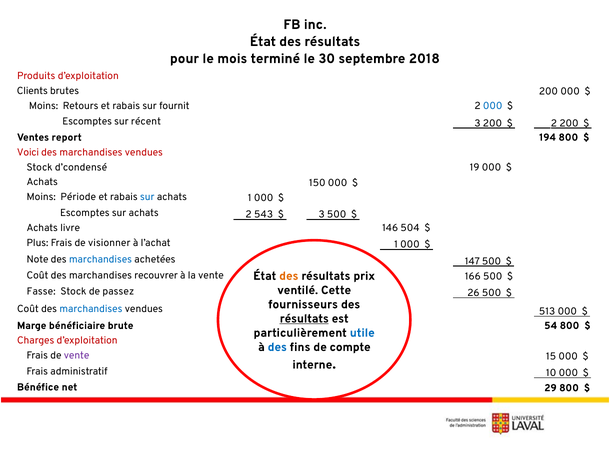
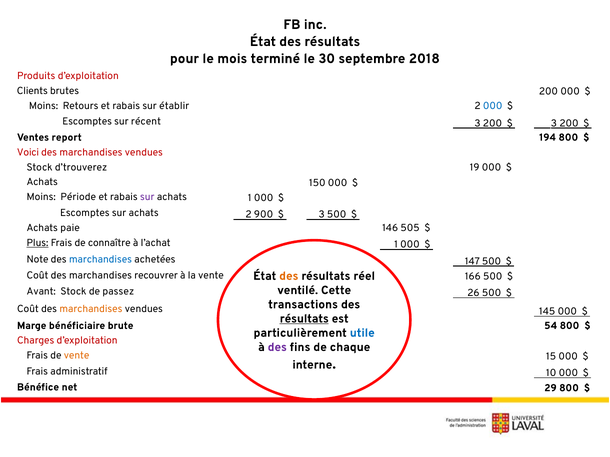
fournit: fournit -> établir (174, 106)
2: 2 -> 3 (554, 123)
d’condensé: d’condensé -> d’trouverez (81, 167)
sur colour: blue -> purple (147, 197)
543: 543 -> 900 (264, 215)
livre: livre -> paie (70, 228)
504: 504 -> 505 (410, 228)
Plus underline: none -> present (37, 243)
visionner: visionner -> connaître (109, 243)
prix: prix -> réel (364, 276)
Fasse: Fasse -> Avant (41, 292)
fournisseurs: fournisseurs -> transactions (303, 305)
marchandises colour: blue -> orange (91, 309)
513: 513 -> 145 (547, 312)
des colour: blue -> purple (277, 347)
compte: compte -> chaque (350, 347)
vente colour: purple -> orange (77, 356)
